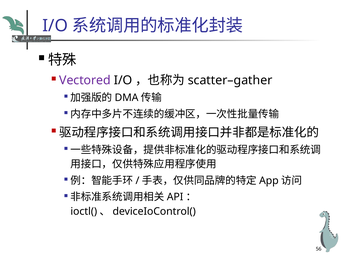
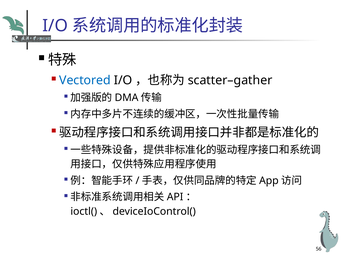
Vectored colour: purple -> blue (85, 80)
